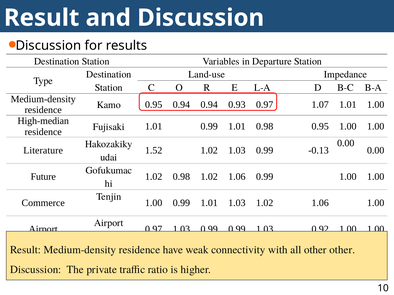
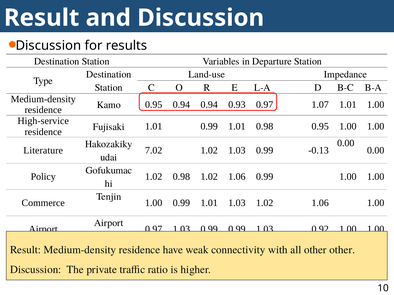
High-median: High-median -> High-service (43, 121)
1.52: 1.52 -> 7.02 (154, 151)
Future: Future -> Policy (43, 177)
